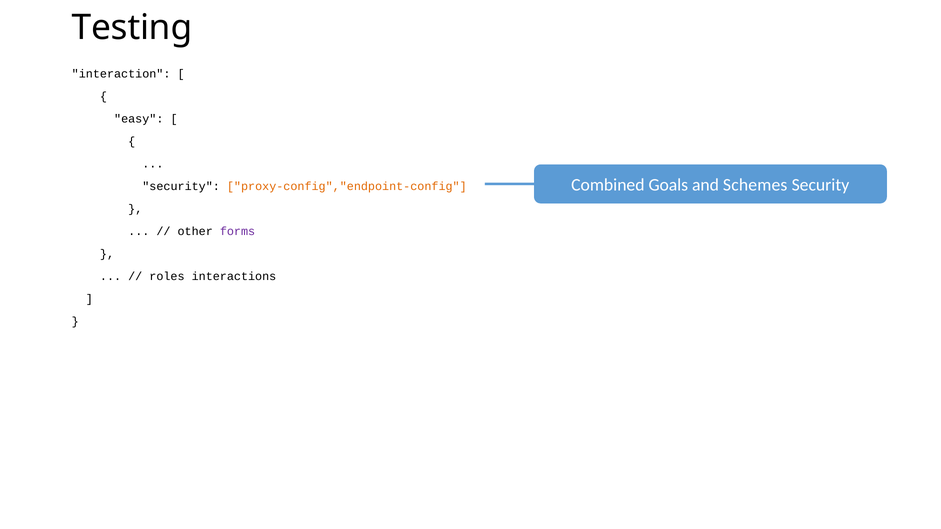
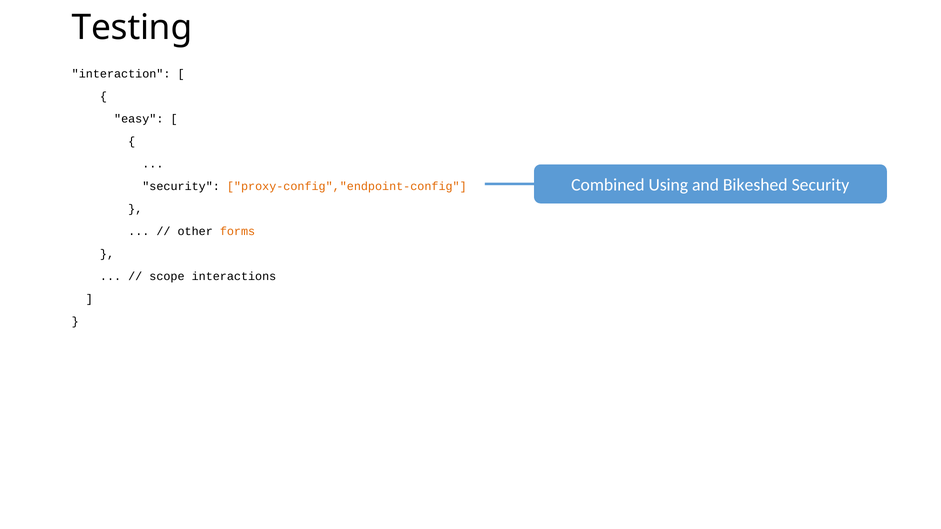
Goals: Goals -> Using (668, 185)
Schemes: Schemes -> Bikeshed (755, 185)
forms colour: purple -> orange (238, 231)
roles: roles -> scope (167, 276)
